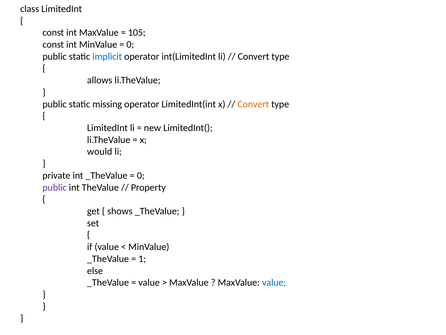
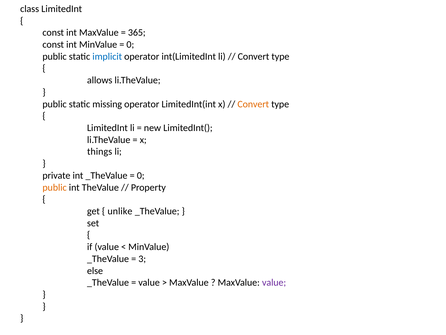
105: 105 -> 365 (137, 33)
would: would -> things (100, 151)
public colour: purple -> orange (55, 187)
shows: shows -> unlike (120, 211)
1: 1 -> 3 (142, 258)
value colour: blue -> purple (274, 282)
